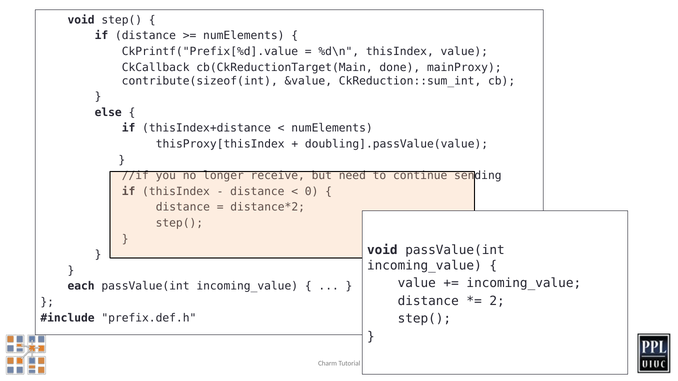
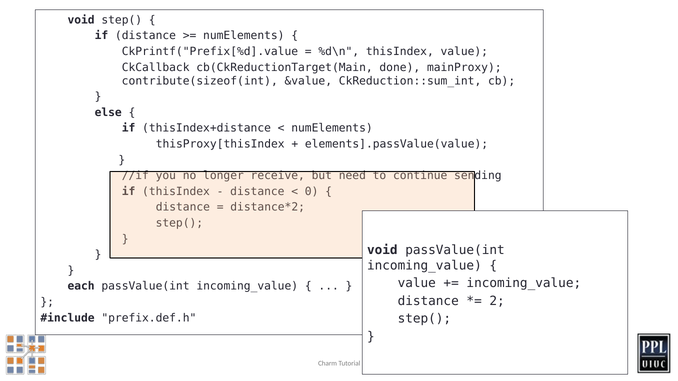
doubling].passValue(value: doubling].passValue(value -> elements].passValue(value (397, 144)
